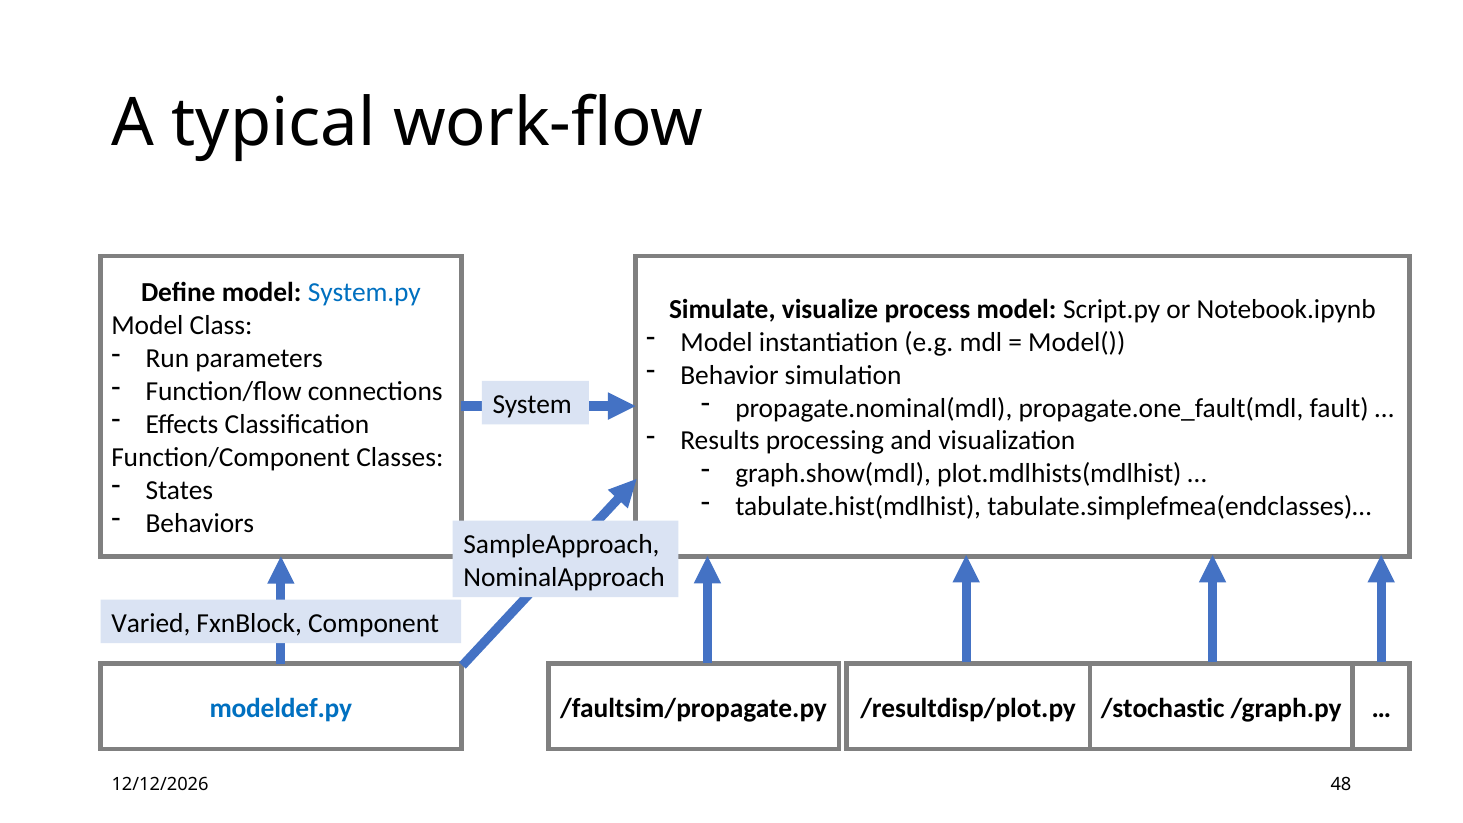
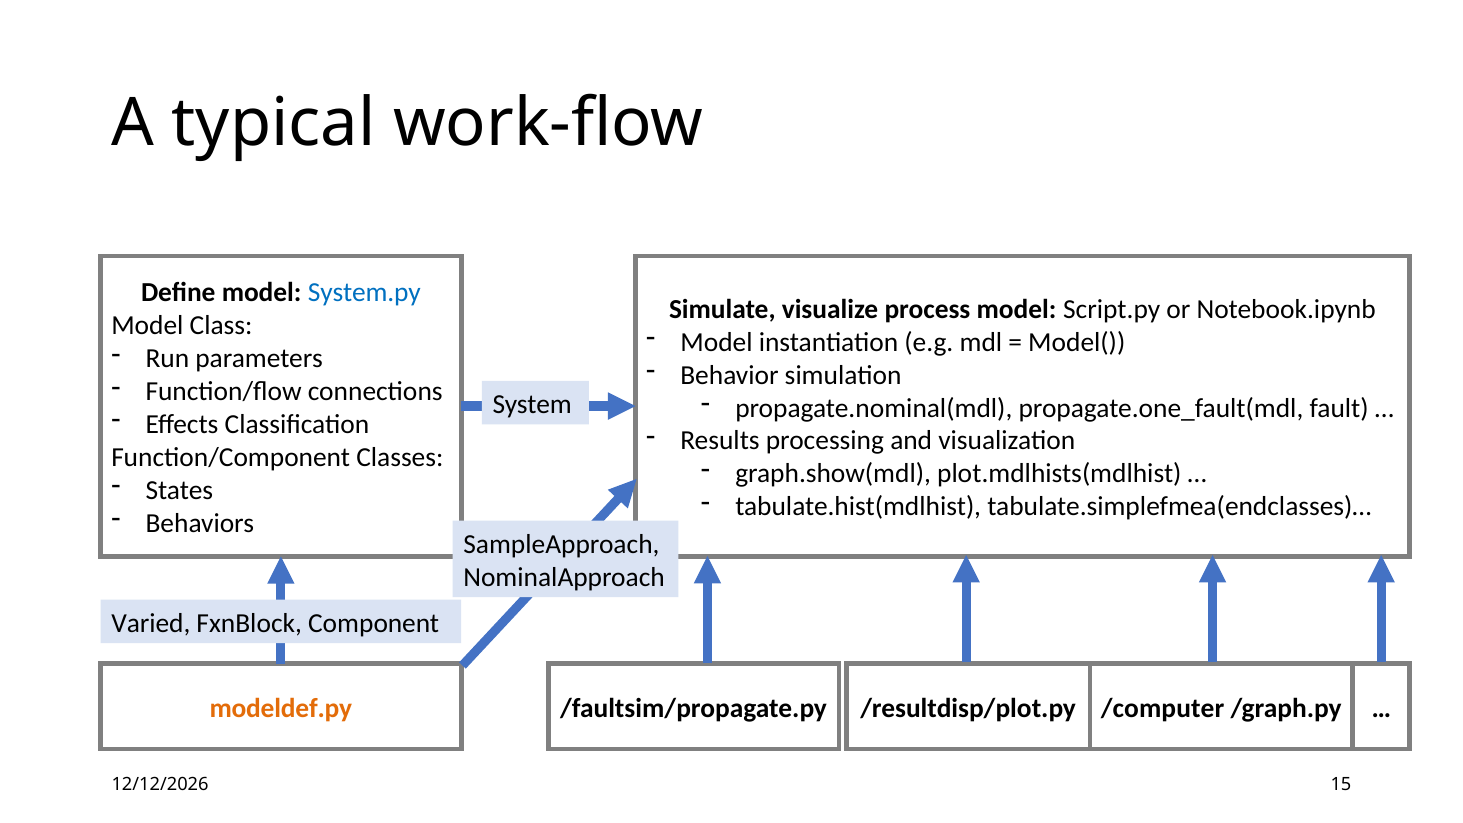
modeldef.py colour: blue -> orange (281, 708)
/stochastic: /stochastic -> /computer (1163, 708)
48: 48 -> 15 (1341, 784)
